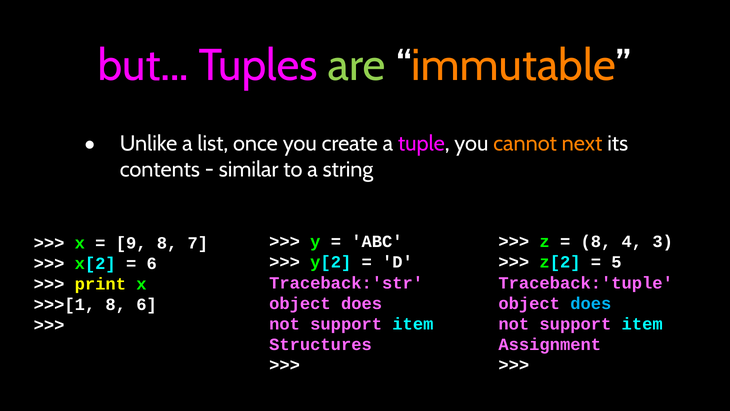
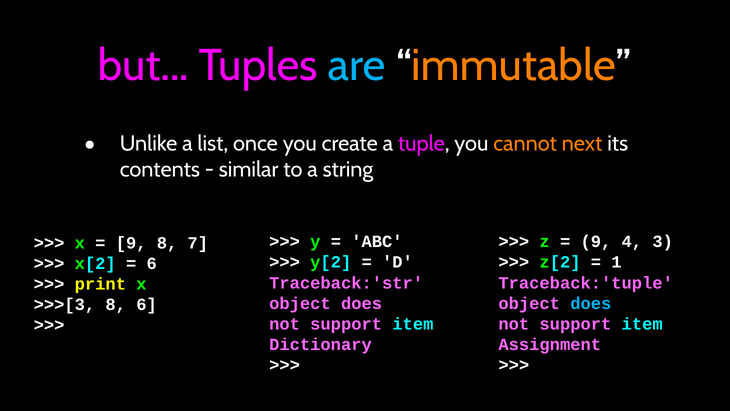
are colour: light green -> light blue (357, 66)
8: 8 -> 9 (596, 242)
5: 5 -> 1 (616, 262)
>>>[1: >>>[1 -> >>>[3 (64, 304)
Structures: Structures -> Dictionary (320, 344)
